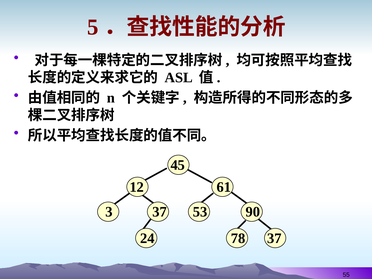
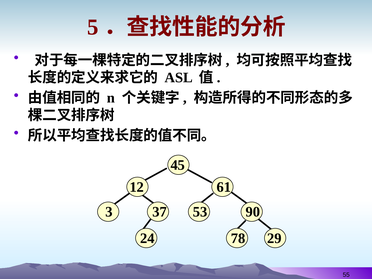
78 37: 37 -> 29 (274, 238)
